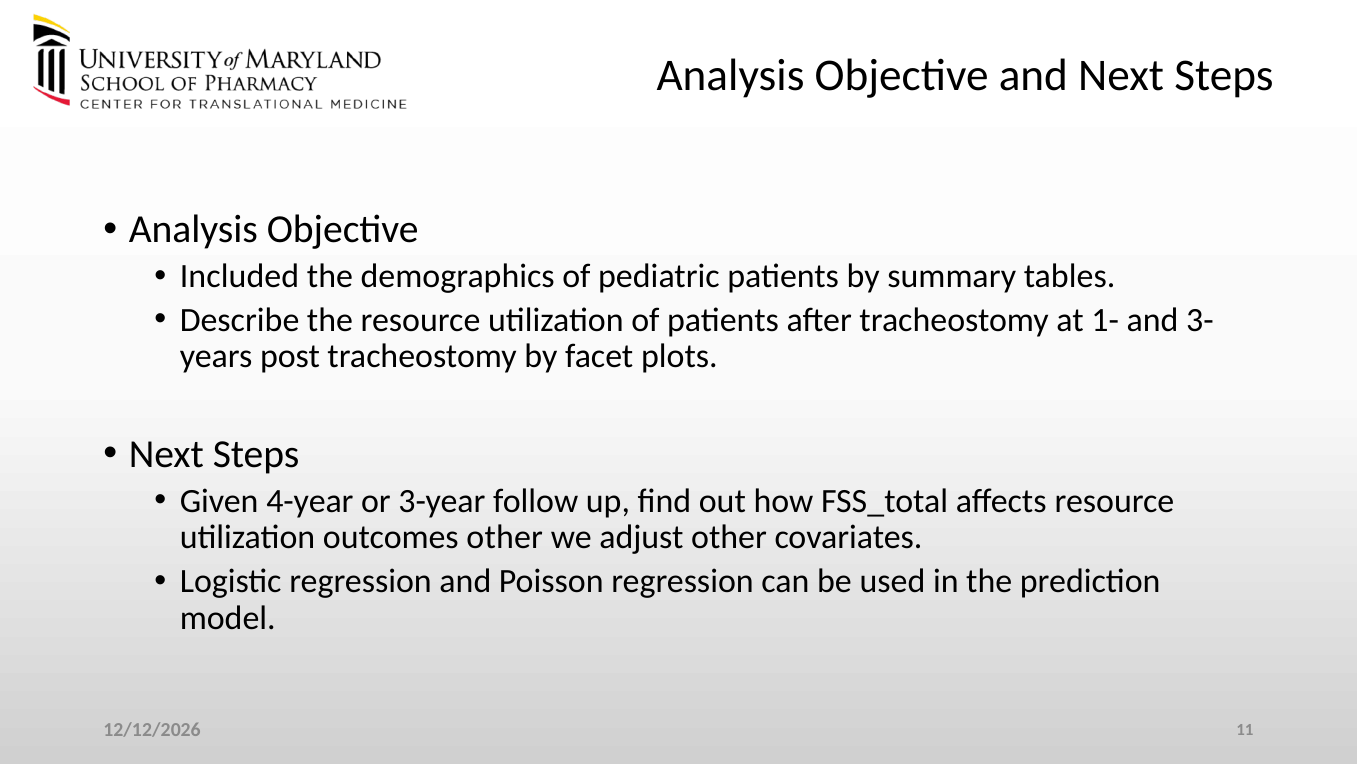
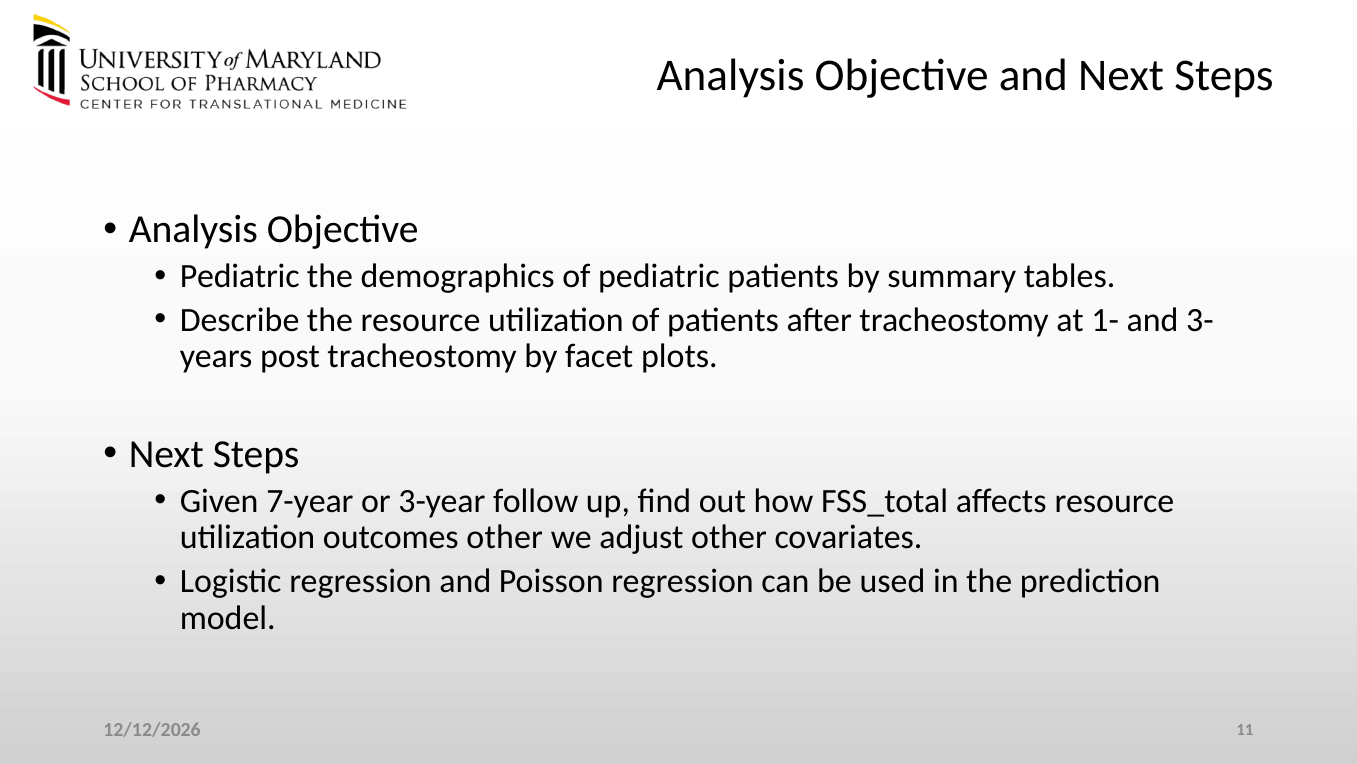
Included: Included -> Pediatric (240, 276)
4-year: 4-year -> 7-year (310, 501)
